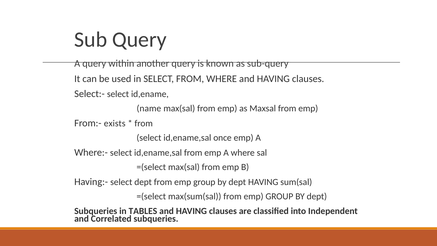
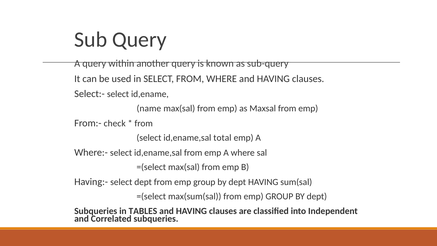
exists: exists -> check (115, 123)
once: once -> total (222, 138)
